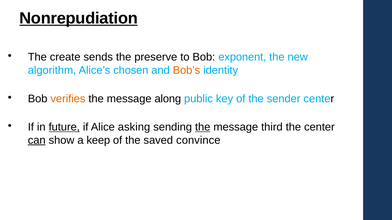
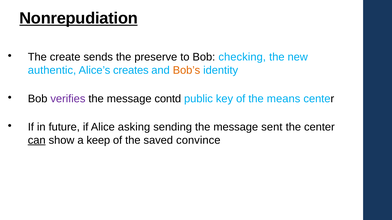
exponent: exponent -> checking (242, 57)
algorithm: algorithm -> authentic (52, 70)
chosen: chosen -> creates (131, 70)
verifies colour: orange -> purple (68, 99)
along: along -> contd (168, 99)
sender: sender -> means (284, 99)
future underline: present -> none (64, 127)
the underline: present -> none (203, 127)
third: third -> sent (272, 127)
